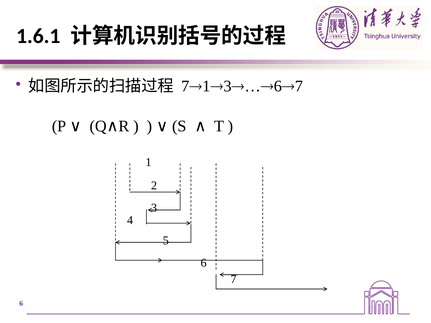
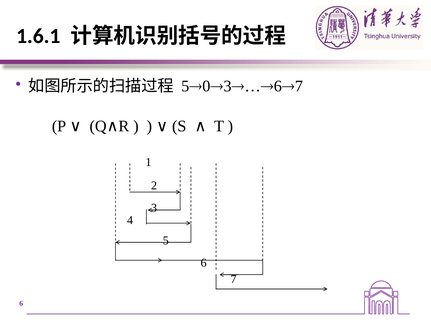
7: 7 -> 5 (185, 86)
1: 1 -> 0 (206, 86)
